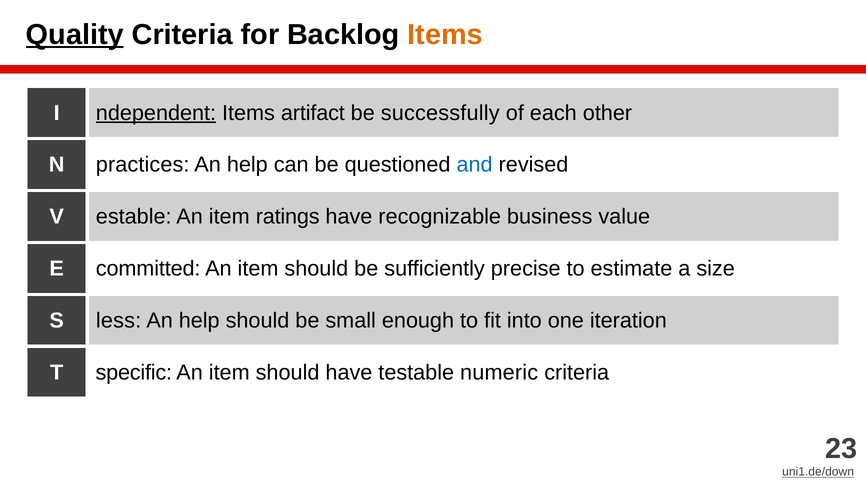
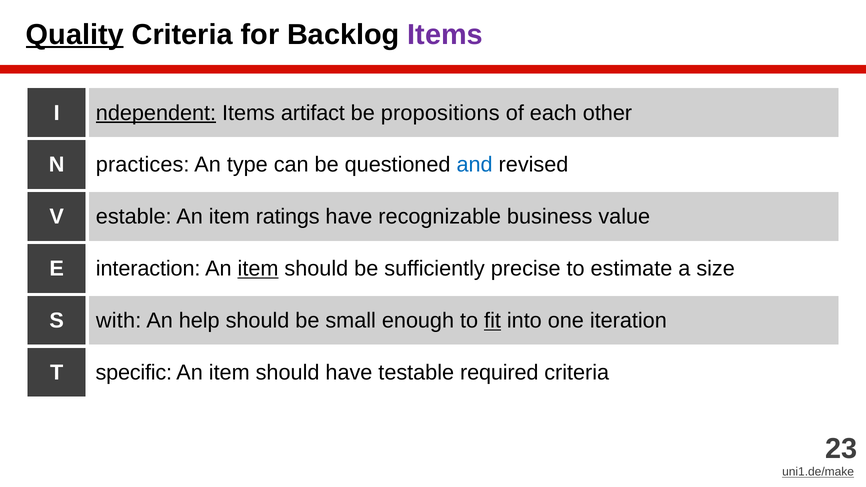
Items colour: orange -> purple (445, 34)
successfully: successfully -> propositions (440, 113)
help: help -> type (247, 165)
committed: committed -> interaction (148, 269)
item underline: none -> present (258, 269)
less: less -> with (119, 321)
fit underline: none -> present (493, 321)
numeric: numeric -> required (499, 373)
uni1.de/down: uni1.de/down -> uni1.de/make (818, 472)
